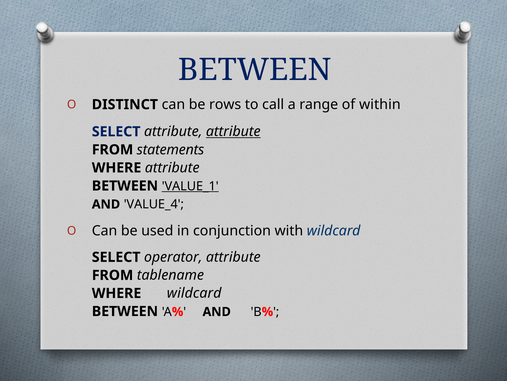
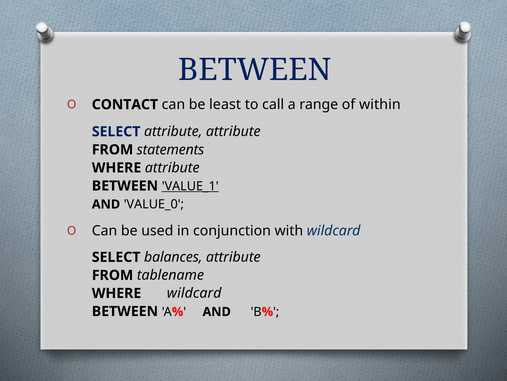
DISTINCT: DISTINCT -> CONTACT (125, 104)
rows: rows -> least (225, 104)
attribute underline: present -> none (233, 131)
VALUE_4: VALUE_4 -> VALUE_0 (154, 204)
operator: operator -> balances (173, 257)
